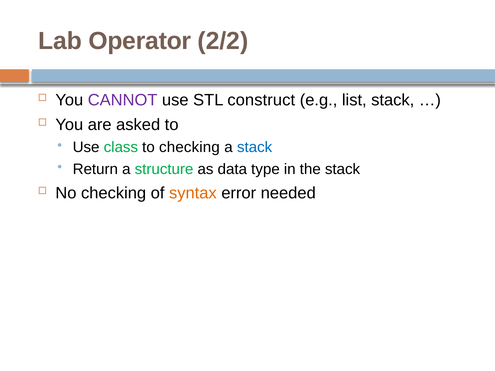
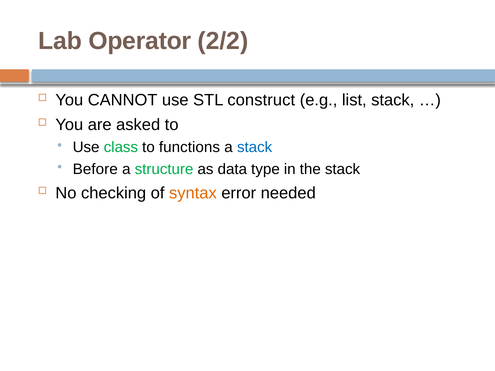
CANNOT colour: purple -> black (123, 100)
to checking: checking -> functions (189, 147)
Return: Return -> Before (95, 169)
